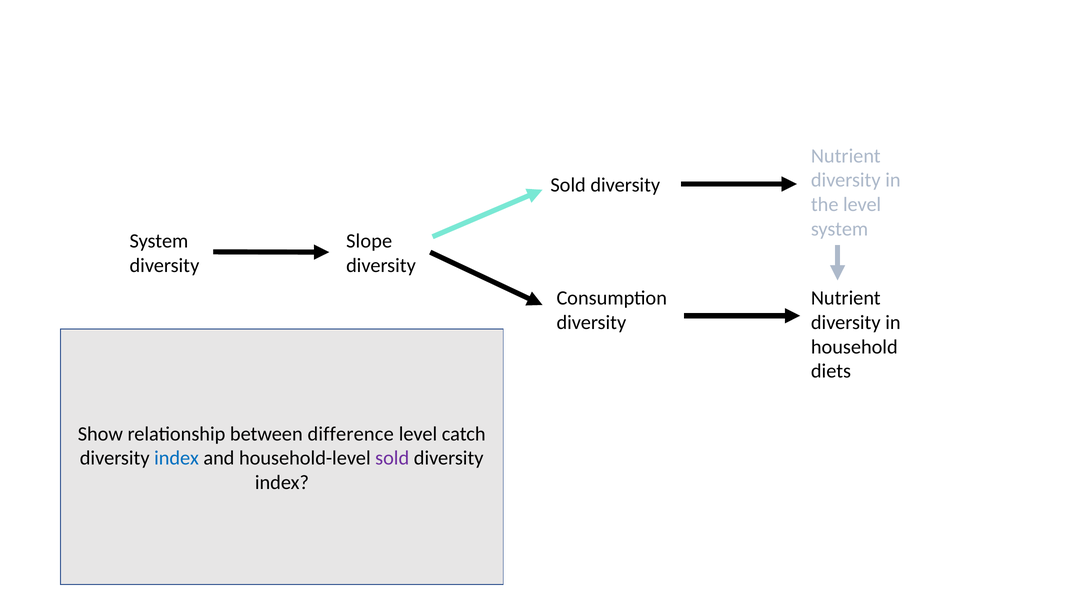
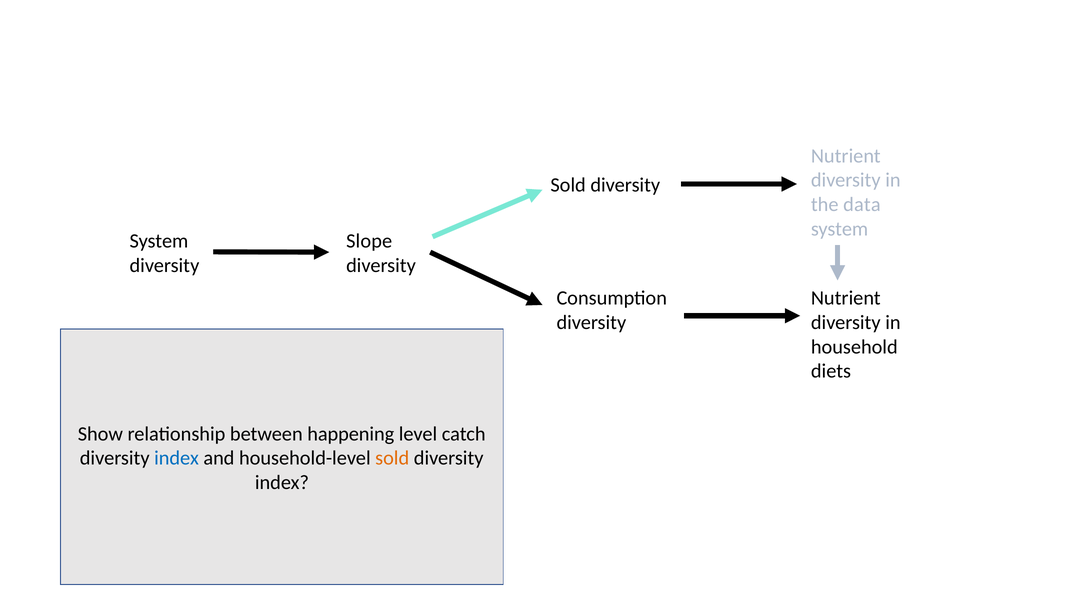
the level: level -> data (862, 205)
difference: difference -> happening (351, 434)
sold colour: purple -> orange (392, 458)
